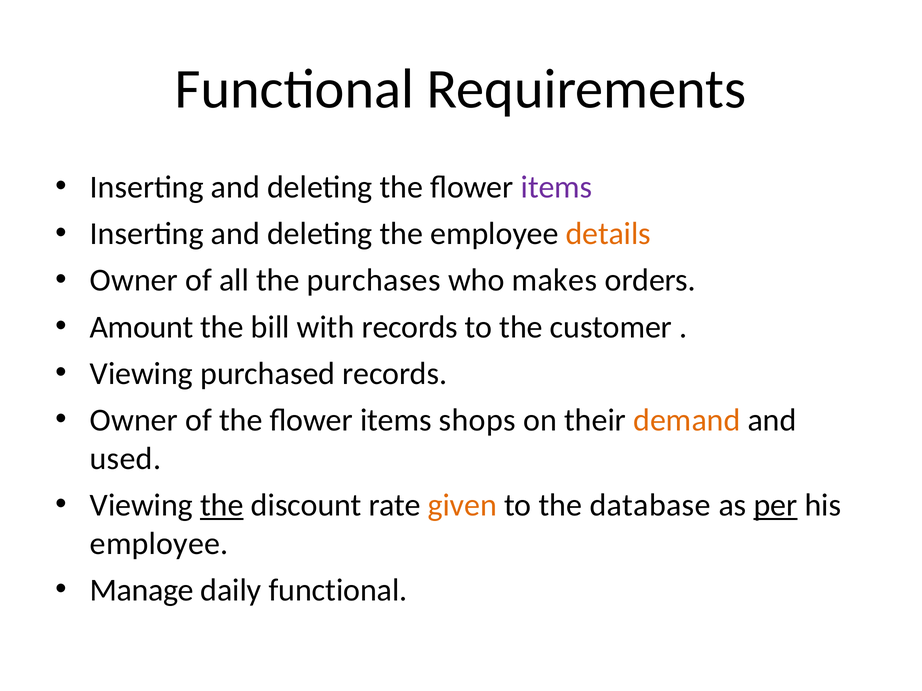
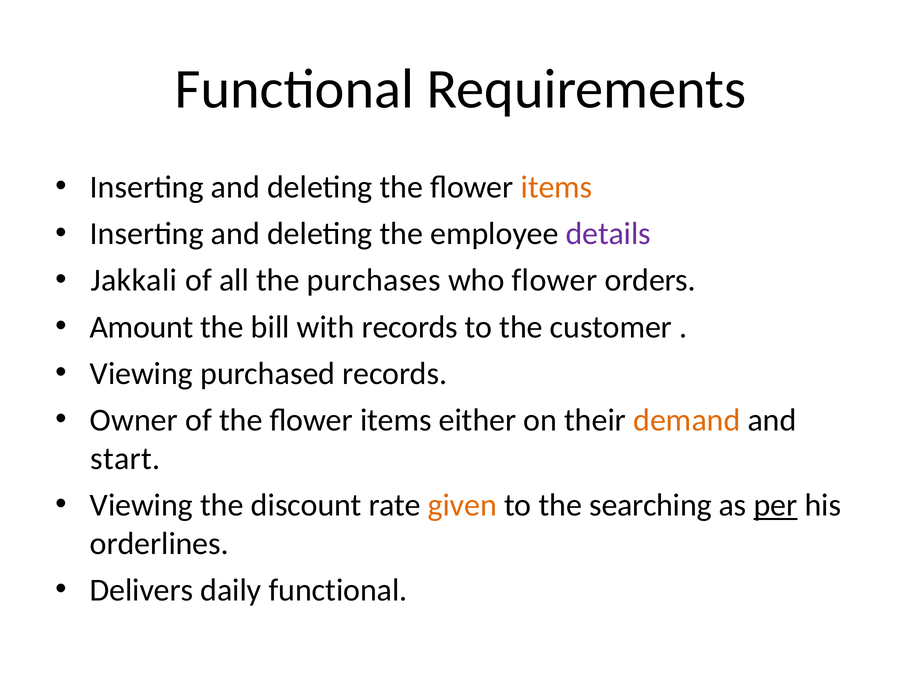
items colour: purple -> orange (557, 187)
details colour: orange -> purple (608, 234)
Owner: Owner -> Jakkali (134, 281)
who makes: makes -> flower (555, 281)
shops: shops -> either (478, 420)
used: used -> start (125, 459)
the underline: present -> none (222, 505)
database: database -> searching (650, 505)
employee: employee -> orderlines (159, 544)
Manage: Manage -> Delivers (142, 590)
